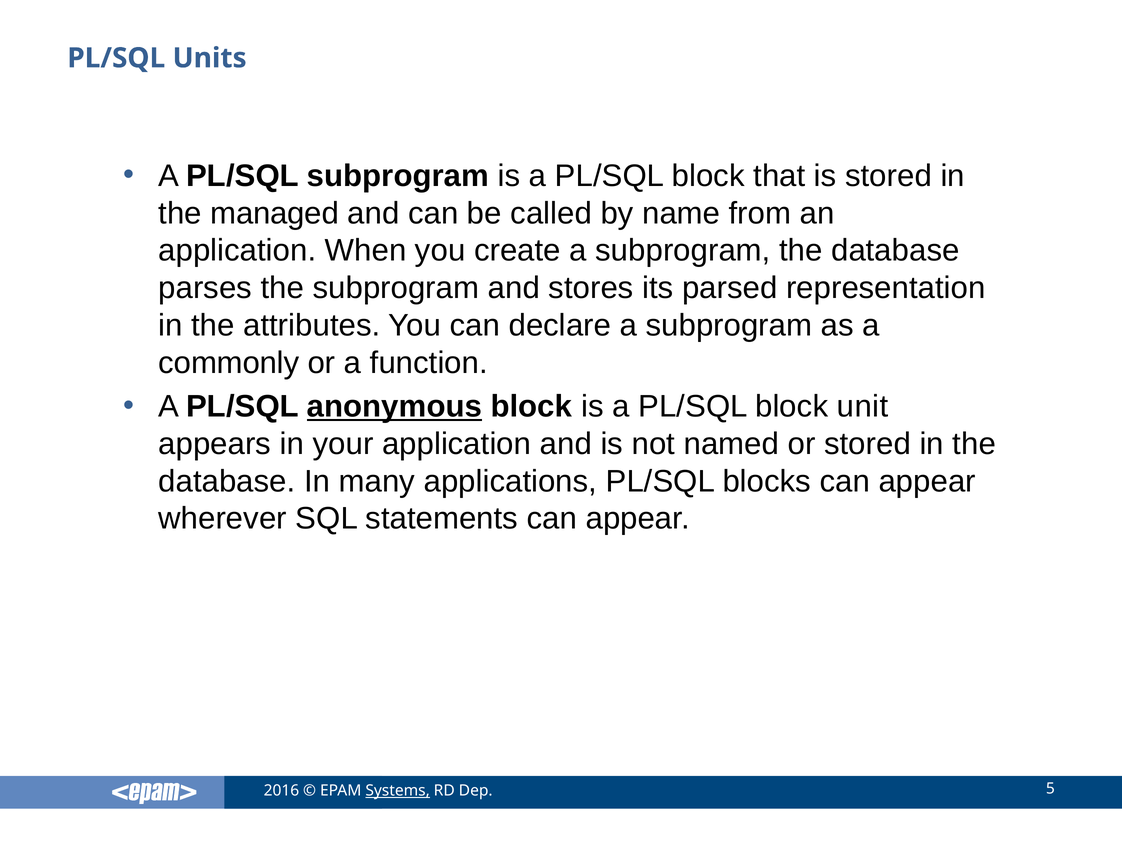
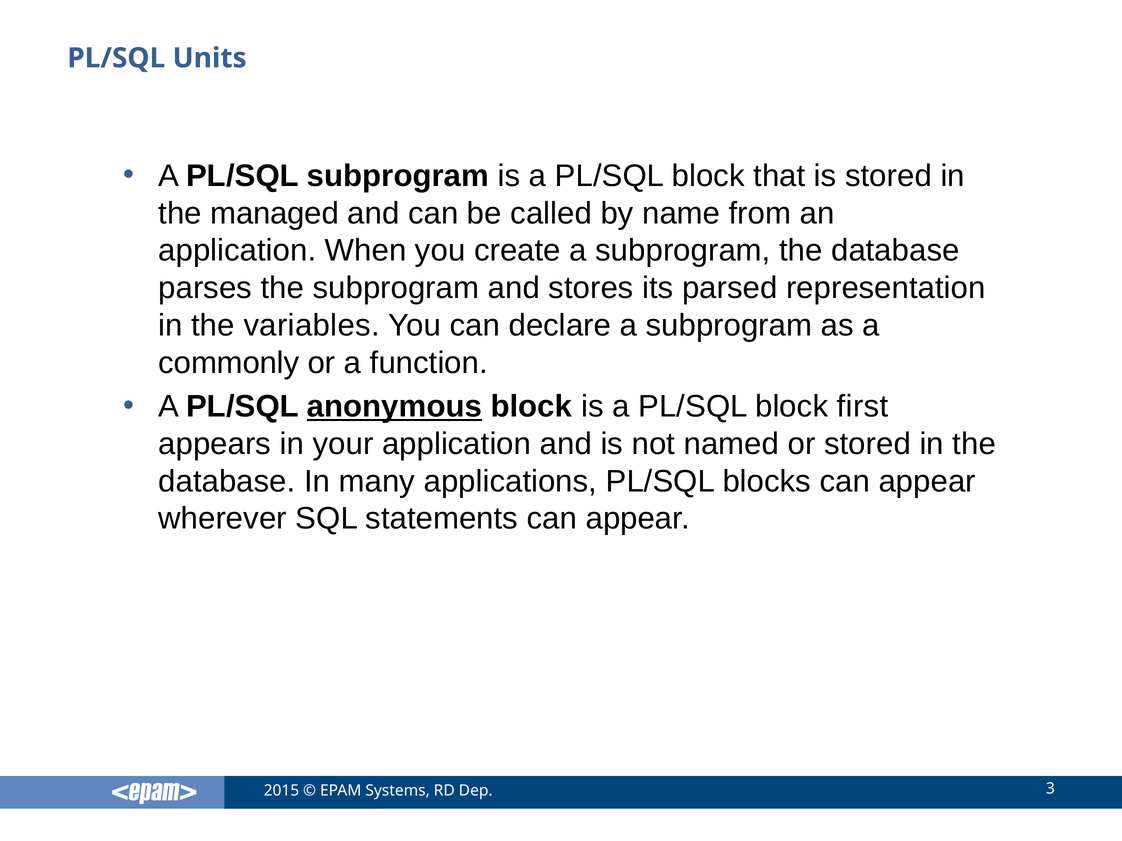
attributes: attributes -> variables (312, 326)
unit: unit -> first (863, 407)
2016: 2016 -> 2015 (281, 791)
Systems underline: present -> none (398, 791)
5: 5 -> 3 (1050, 789)
